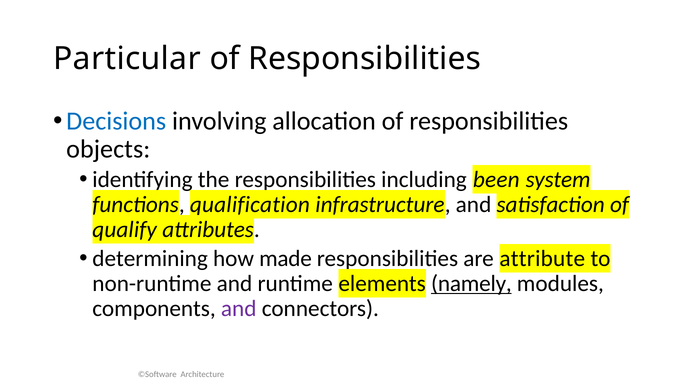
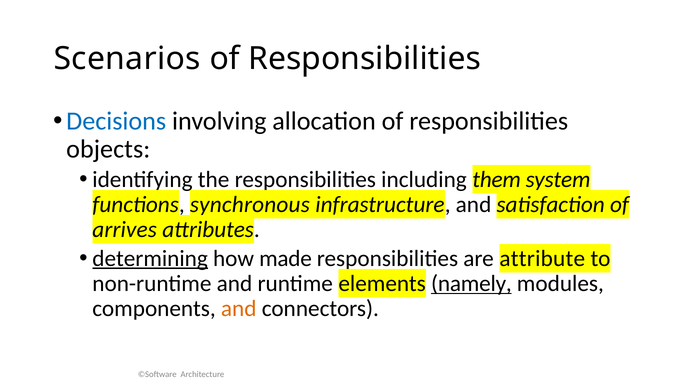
Particular: Particular -> Scenarios (127, 59)
been: been -> them (497, 179)
qualification: qualification -> synchronous (250, 205)
qualify: qualify -> arrives (125, 230)
determining underline: none -> present (150, 258)
and colour: purple -> orange (239, 309)
